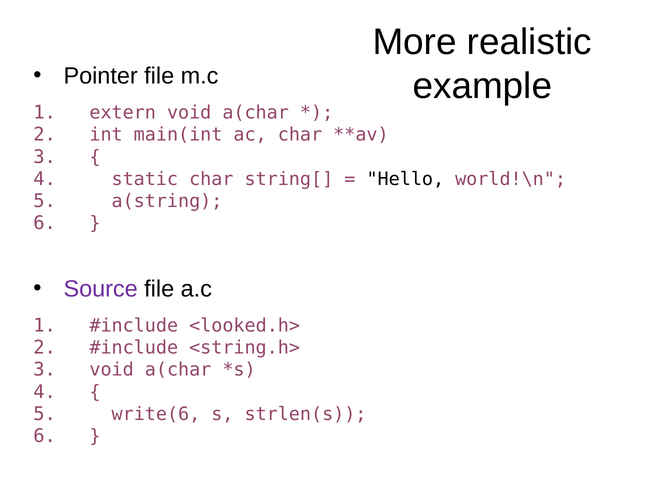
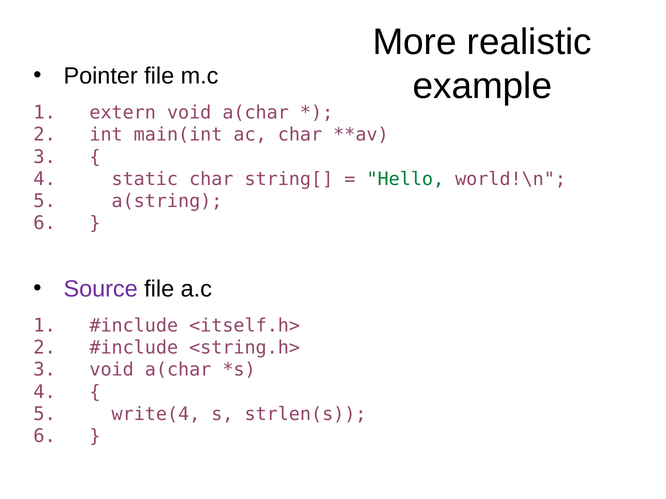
Hello colour: black -> green (405, 179)
<looked.h>: <looked.h> -> <itself.h> (245, 326)
write(6: write(6 -> write(4 (156, 414)
